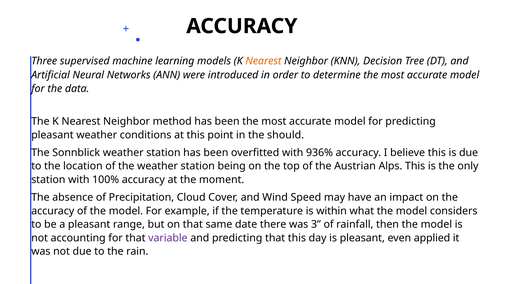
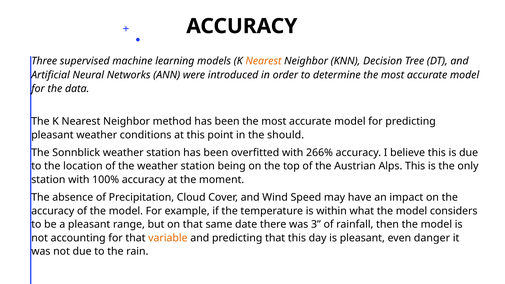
936%: 936% -> 266% (319, 153)
variable colour: purple -> orange (168, 238)
applied: applied -> danger (432, 238)
